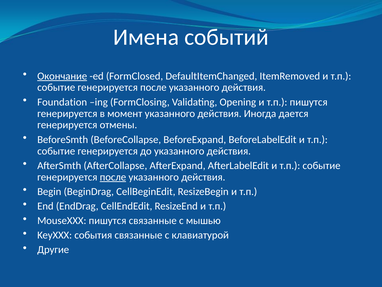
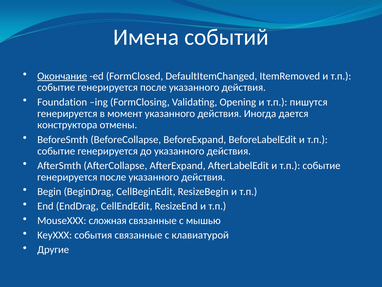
генерируется: генерируется -> конструктора (67, 125)
после underline: present -> none (113, 177)
MouseXXX пишутся: пишутся -> сложная (108, 220)
